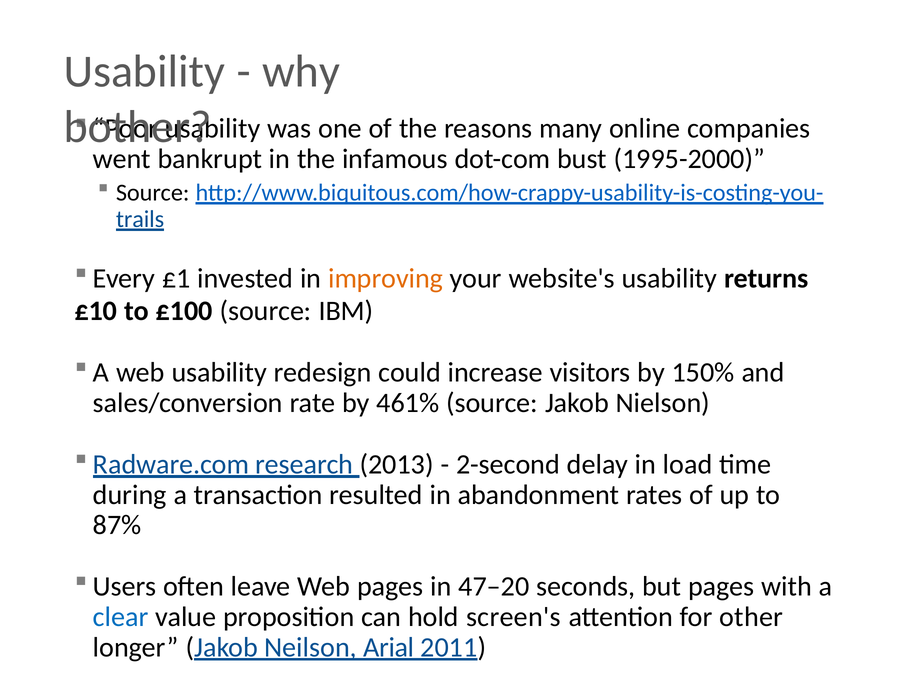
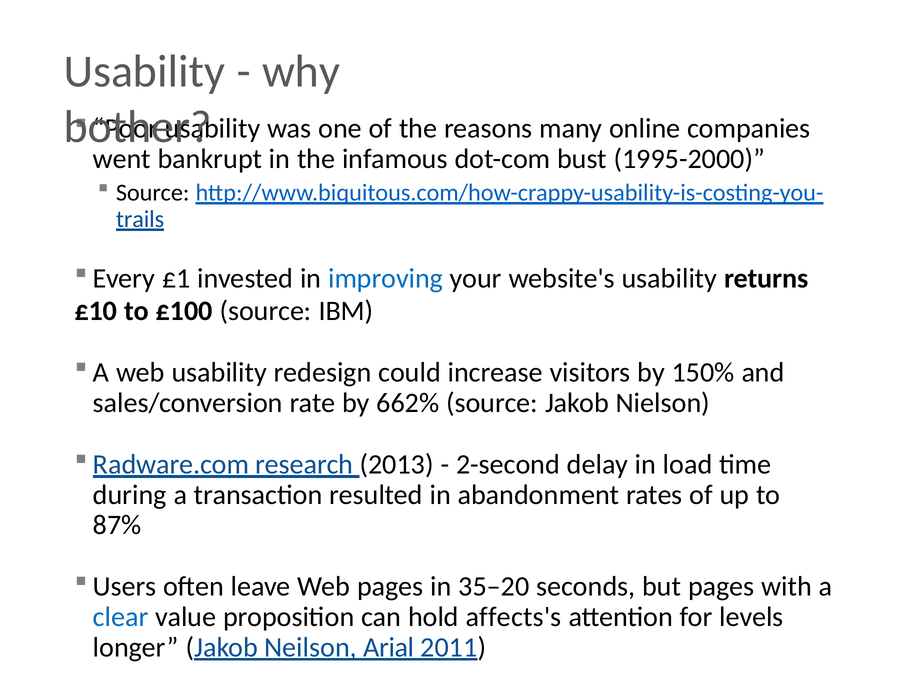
improving colour: orange -> blue (386, 279)
461%: 461% -> 662% (408, 403)
47–20: 47–20 -> 35–20 (494, 587)
screen's: screen's -> affects's (514, 617)
other: other -> levels (751, 617)
